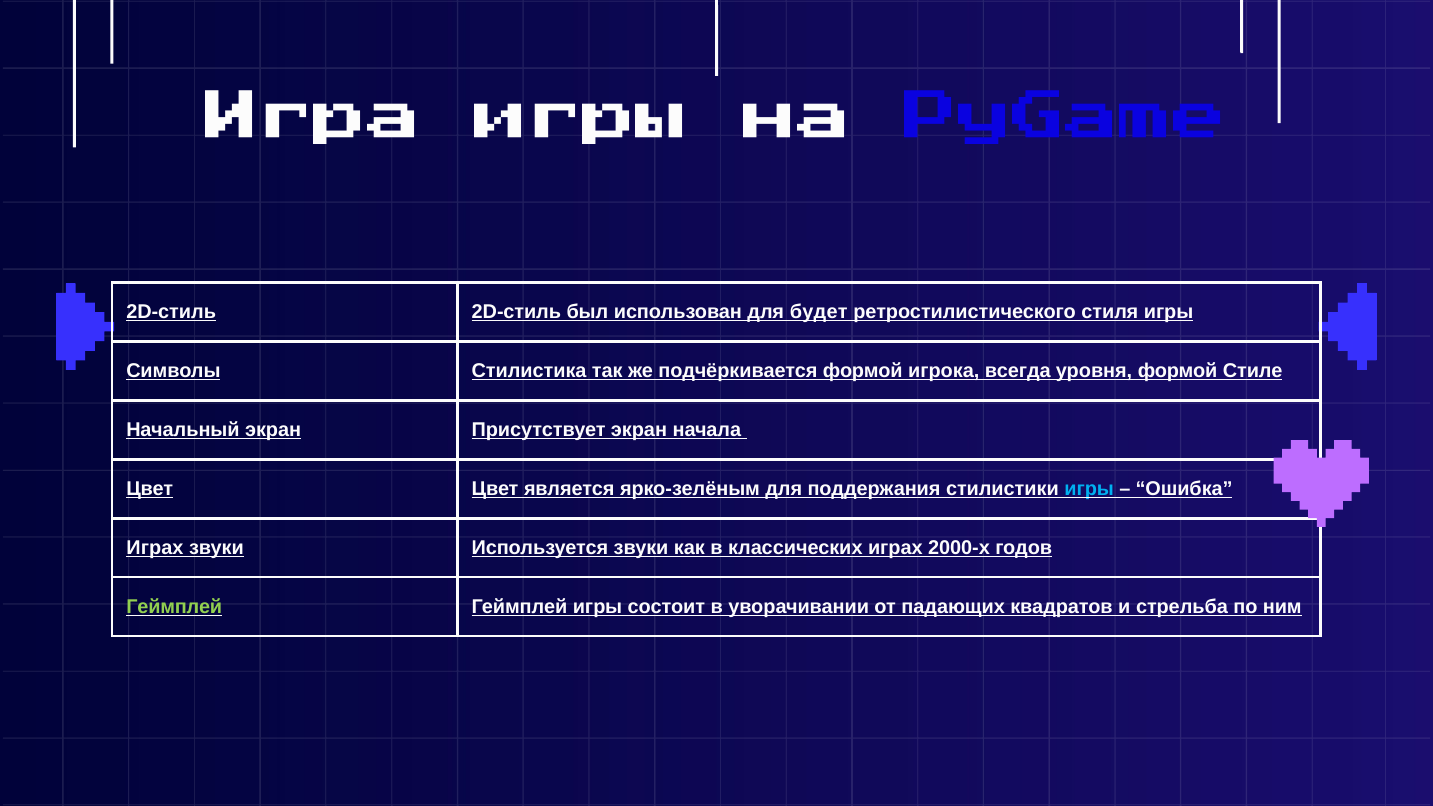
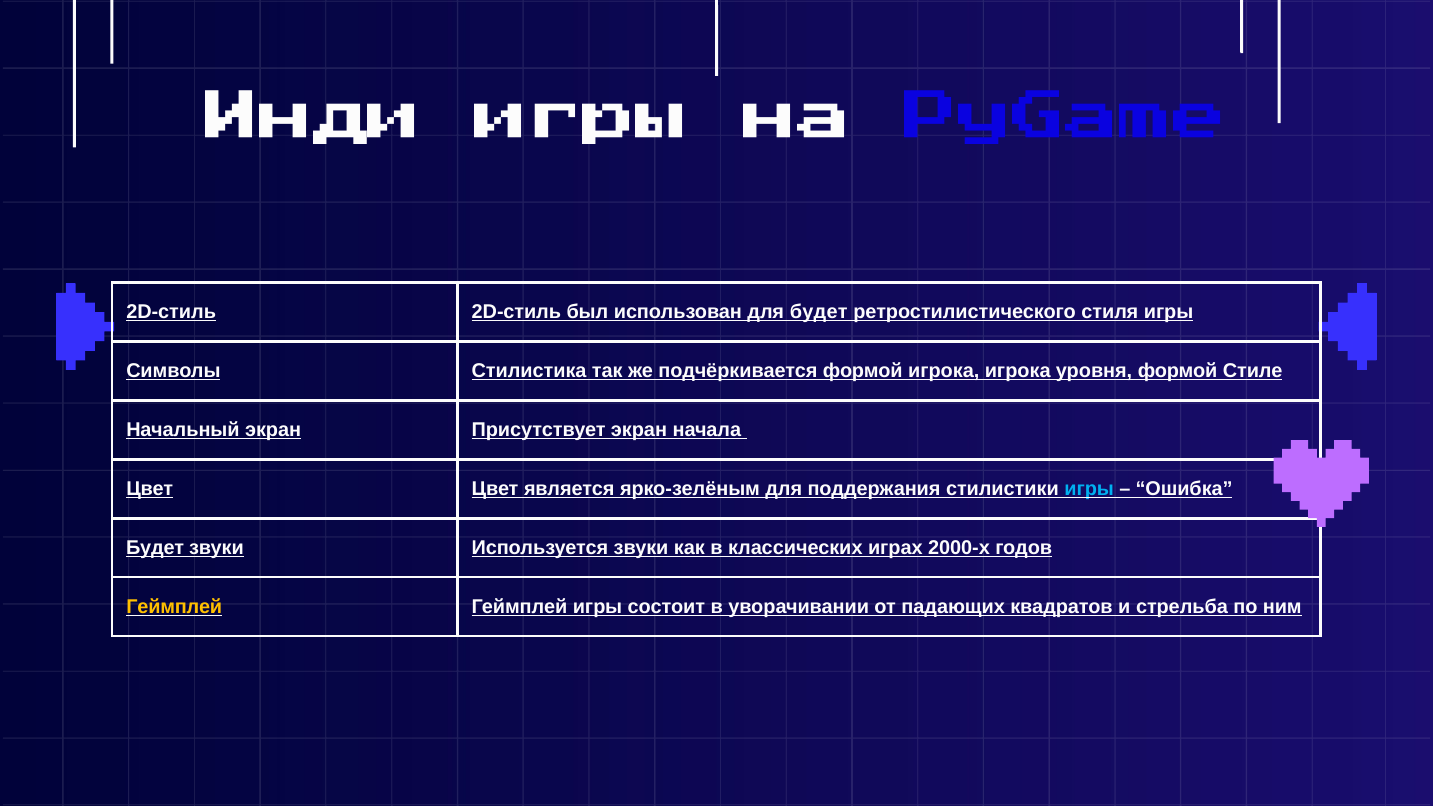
Игра: Игра -> Инди (313, 126)
игрока всегда: всегда -> игрока (1018, 371)
Играх: Играх -> Будет (155, 548)
Геймплей colour: light green -> yellow (174, 607)
